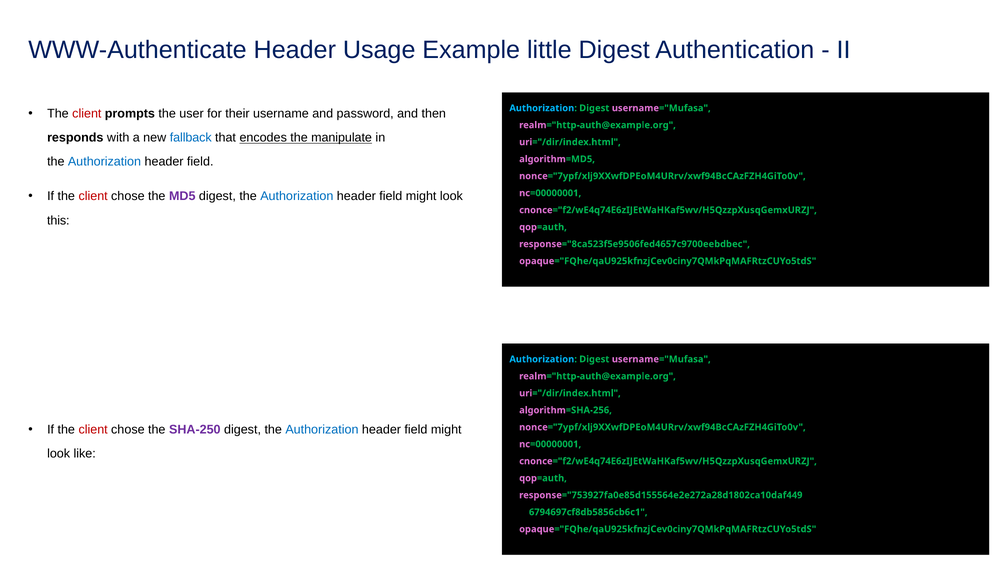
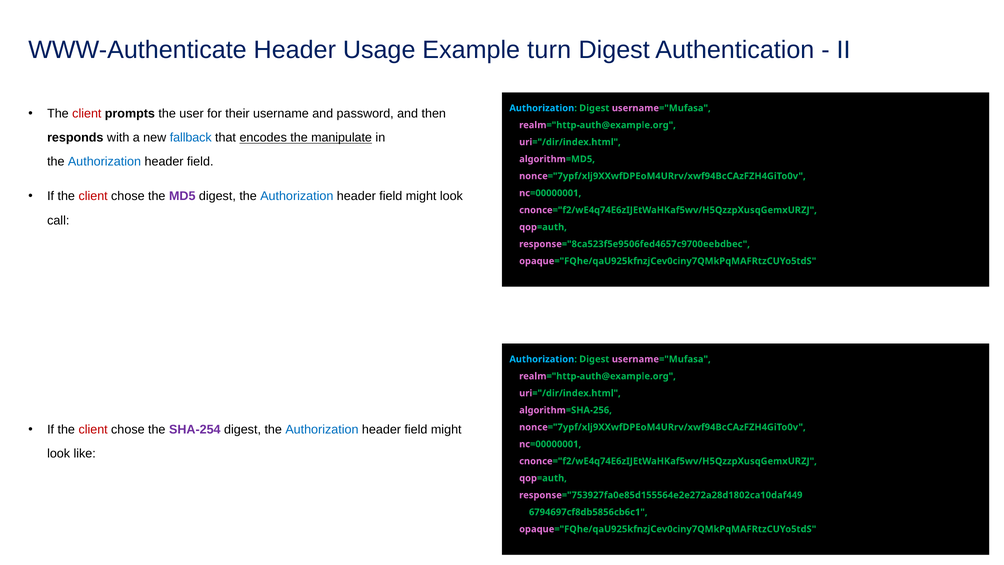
little: little -> turn (549, 50)
this: this -> call (58, 220)
SHA-250: SHA-250 -> SHA-254 (195, 429)
